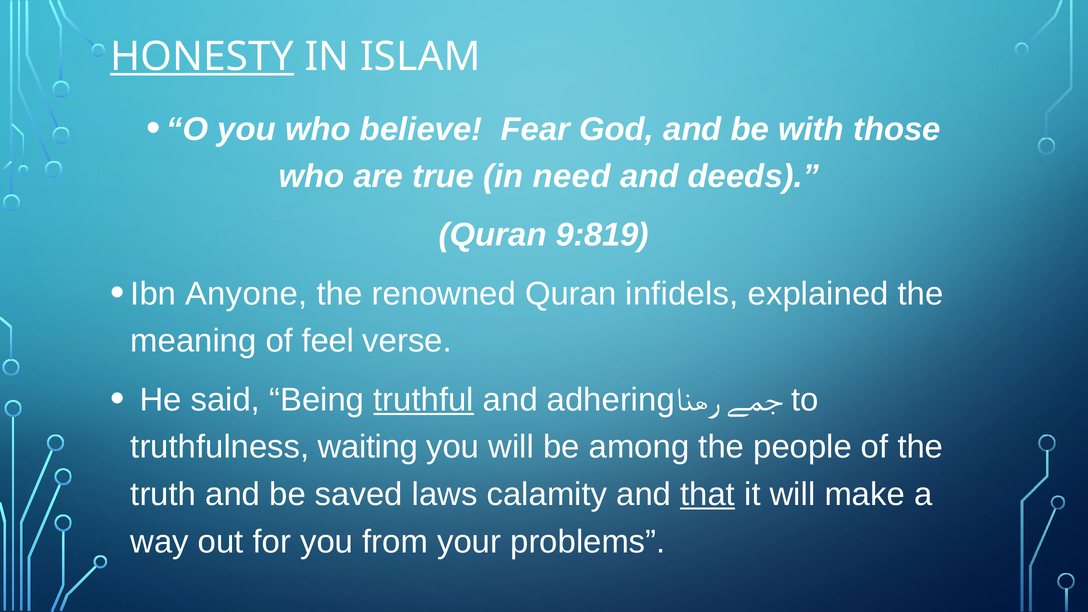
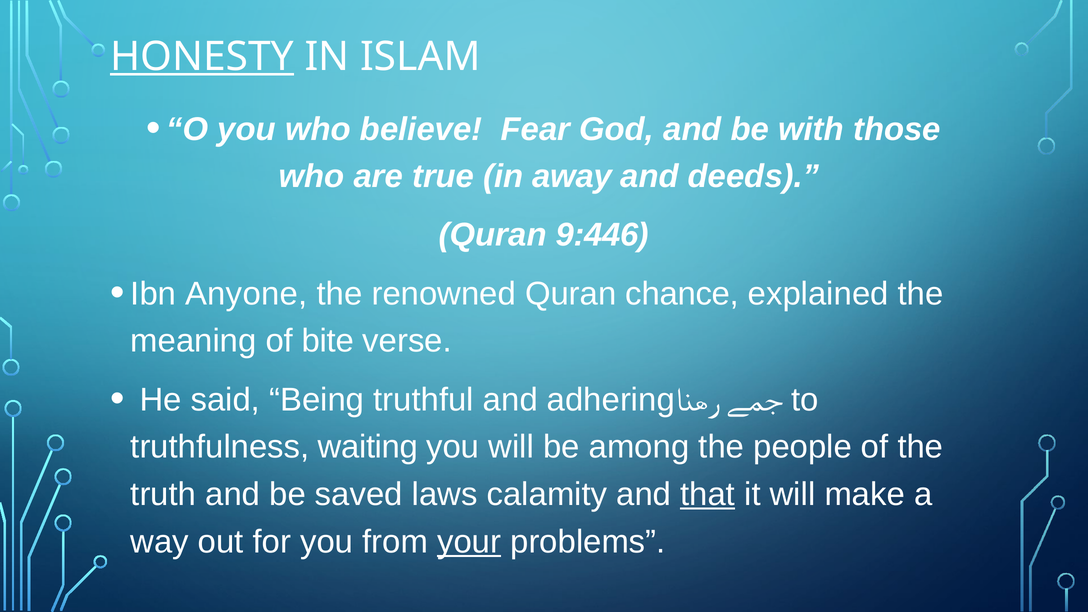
need: need -> away (572, 176)
9:819: 9:819 -> 9:446 (602, 235)
infidels: infidels -> chance (682, 294)
feel: feel -> bite (328, 341)
truthful underline: present -> none (424, 400)
your underline: none -> present (469, 542)
